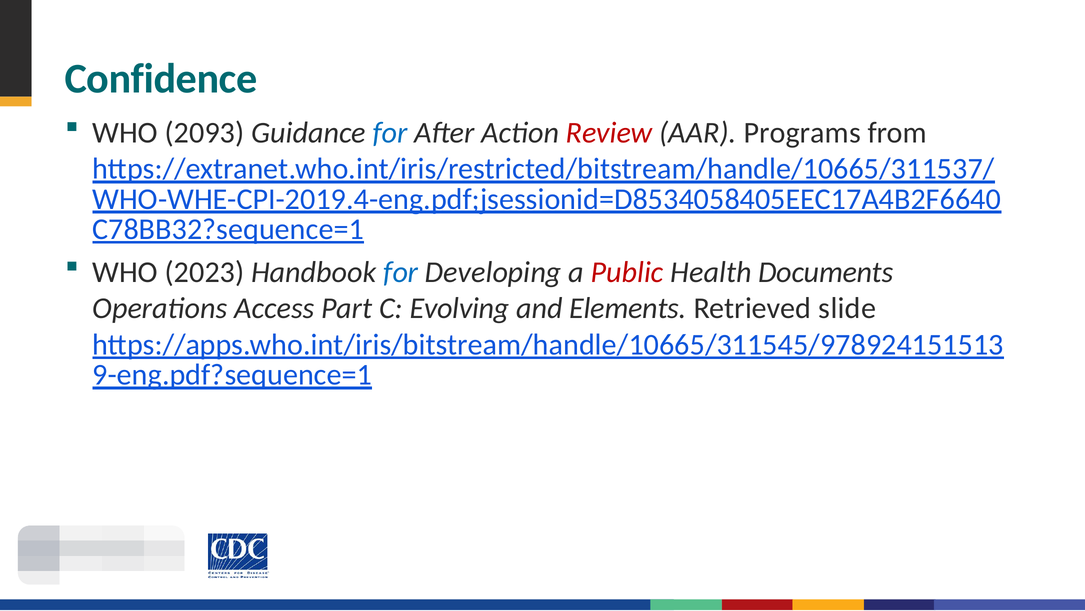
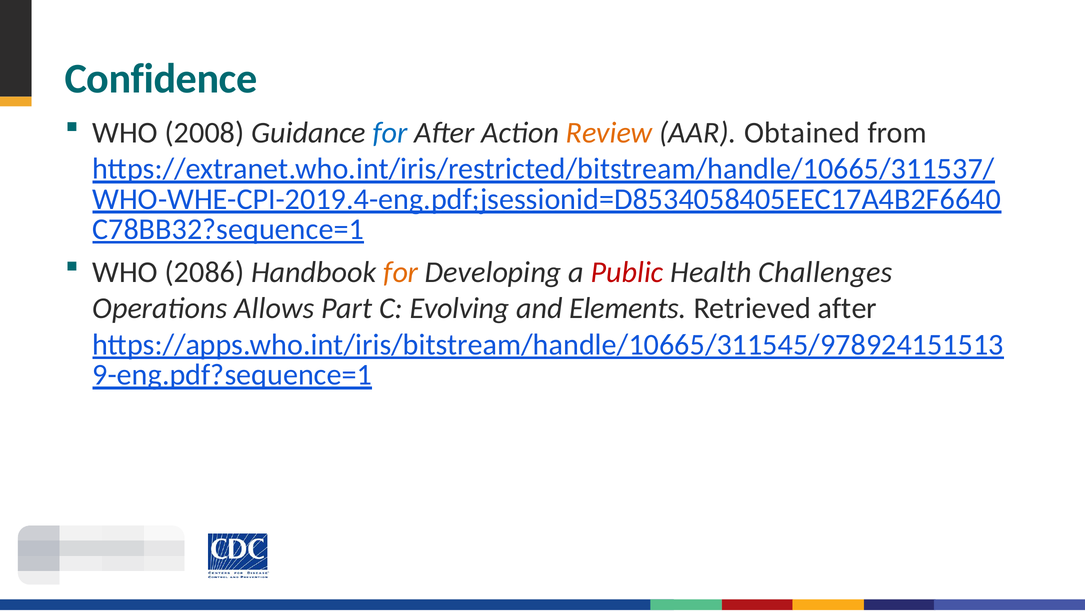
2093: 2093 -> 2008 (204, 133)
Review colour: red -> orange (609, 133)
Programs: Programs -> Obtained (802, 133)
2023: 2023 -> 2086 (204, 272)
for colour: blue -> orange (401, 272)
Documents: Documents -> Challenges (826, 272)
Access: Access -> Allows (274, 308)
Retrieved slide: slide -> after (847, 308)
